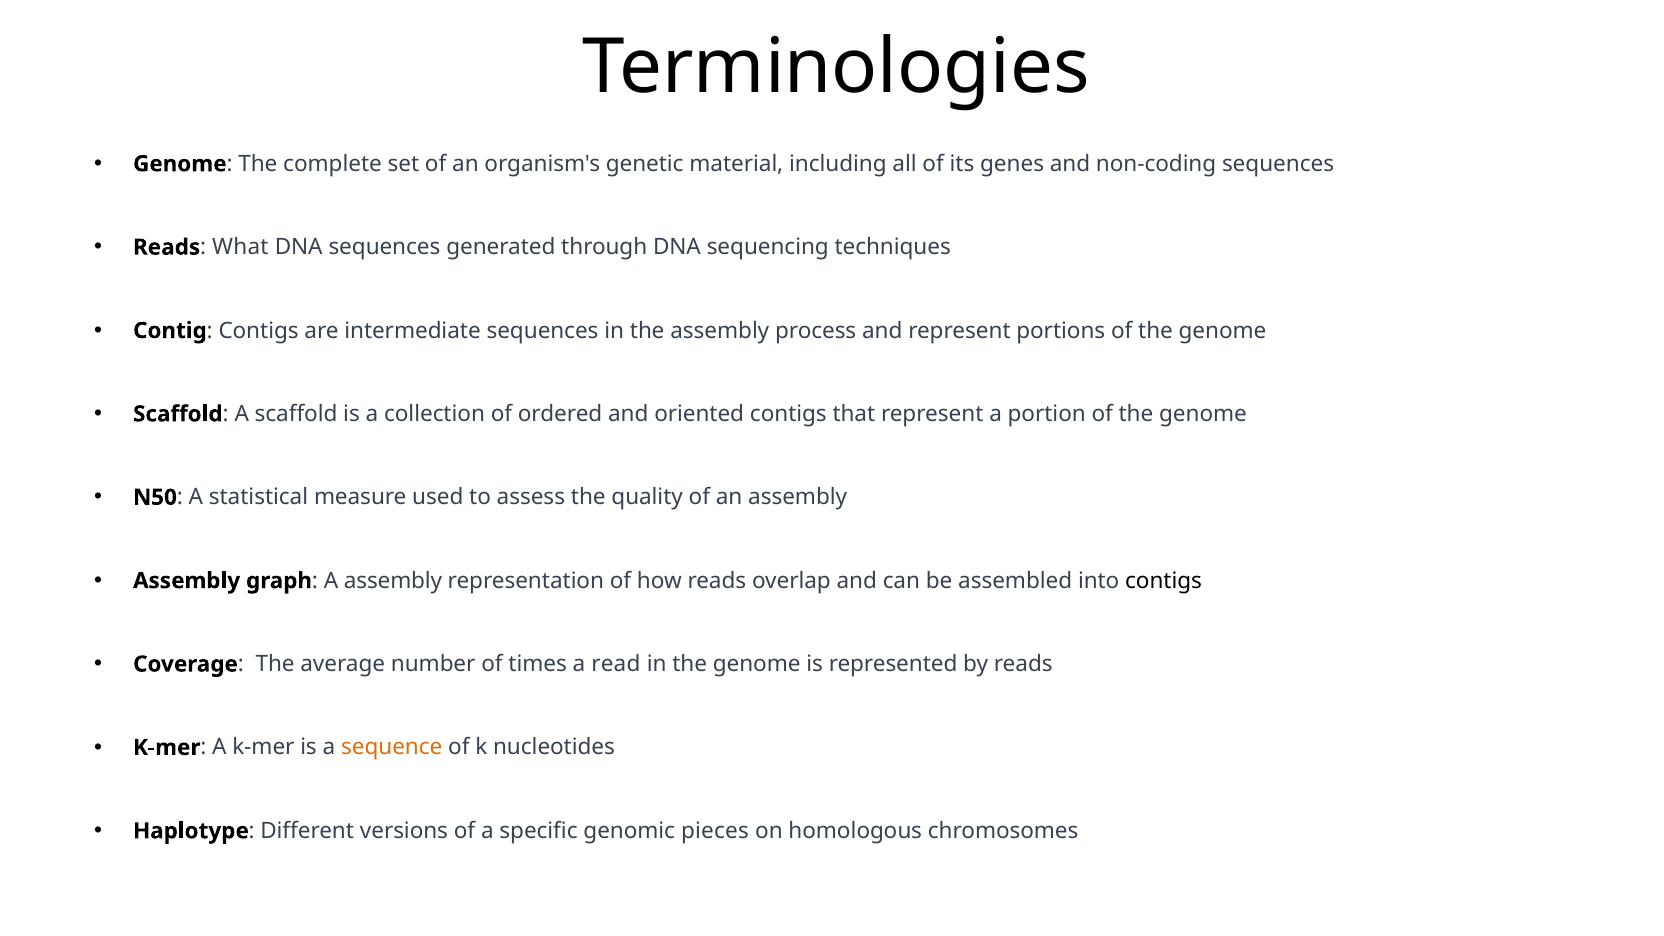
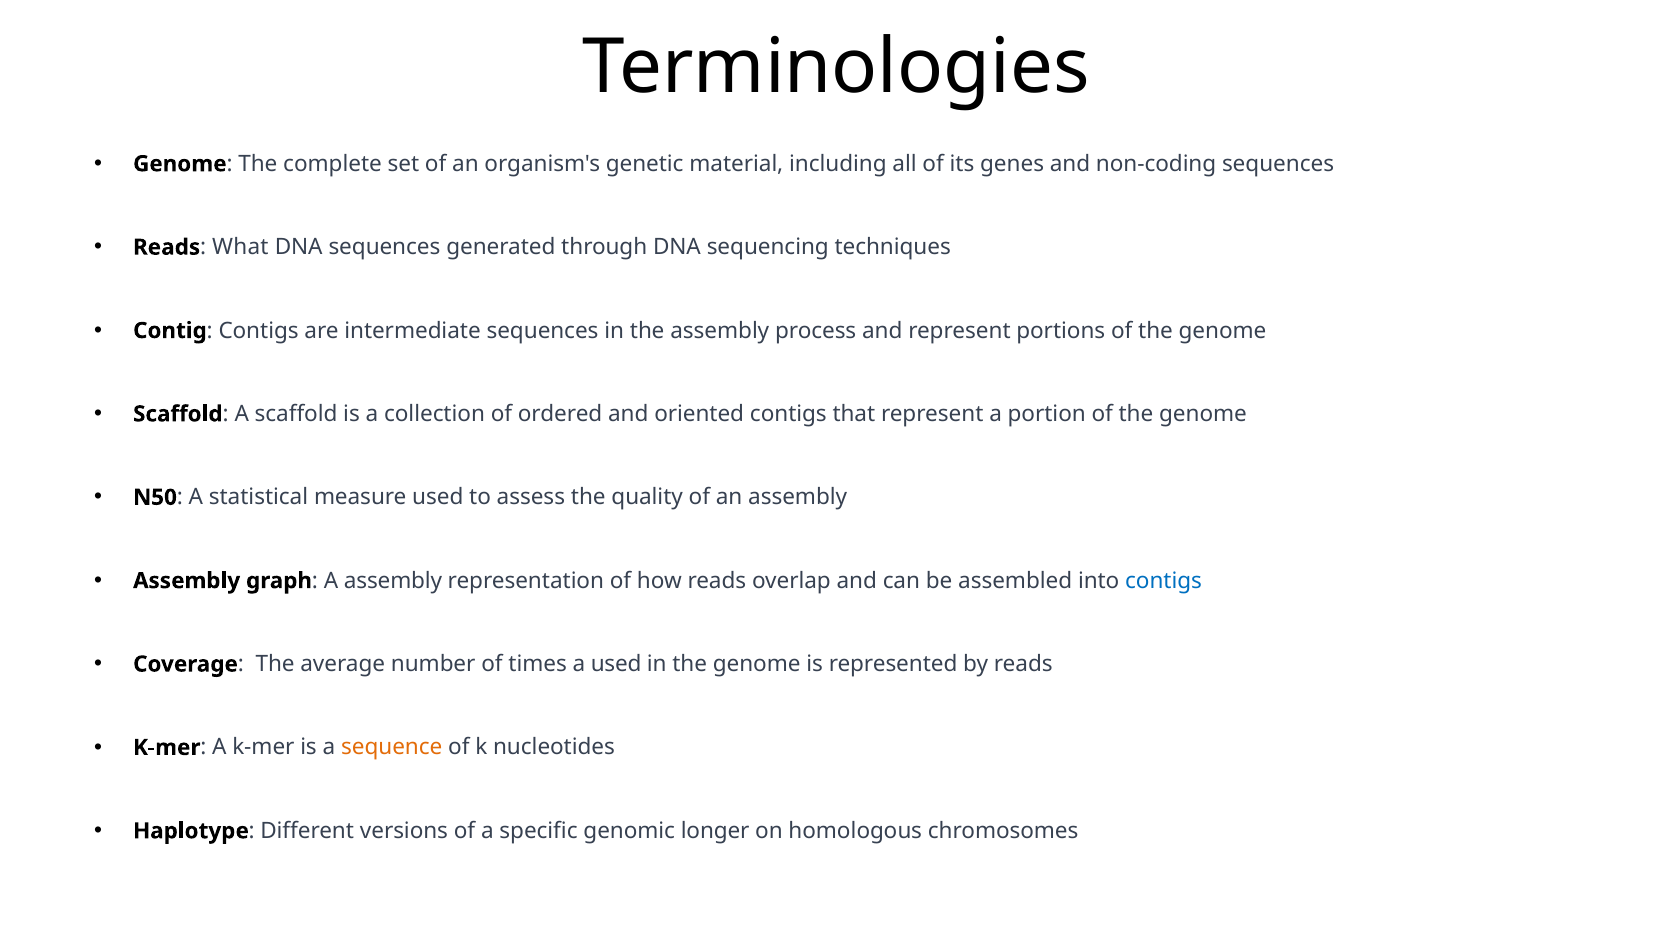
contigs colour: black -> blue (1164, 581)
a read: read -> used (616, 664)
pieces: pieces -> longer (715, 831)
